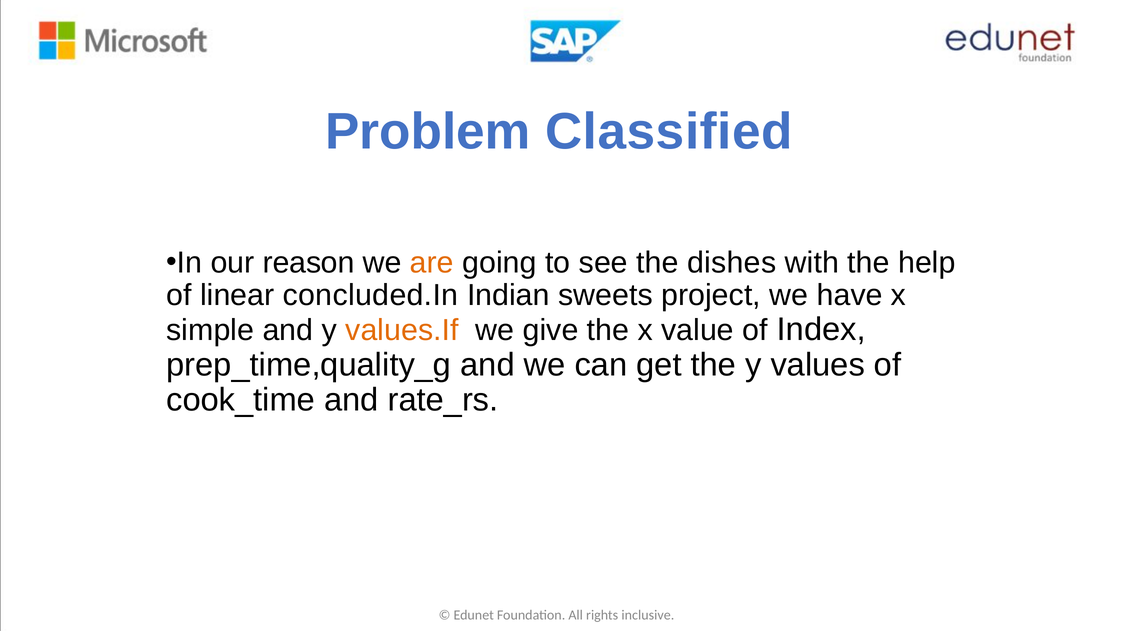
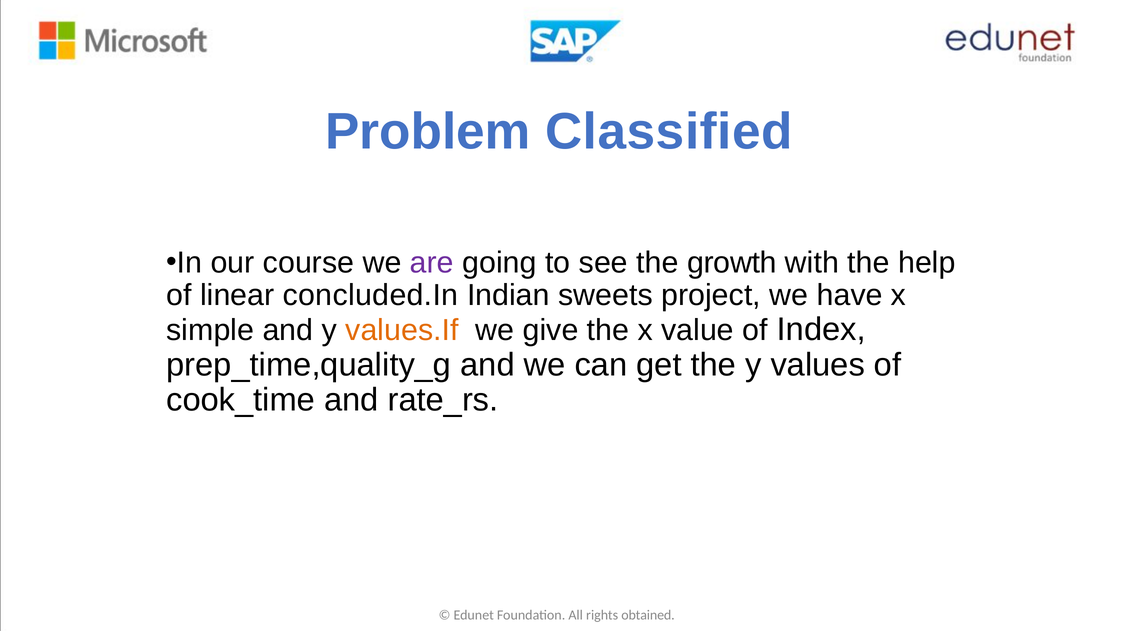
reason: reason -> course (309, 263)
are colour: orange -> purple (432, 263)
dishes: dishes -> growth (732, 263)
inclusive: inclusive -> obtained (648, 615)
